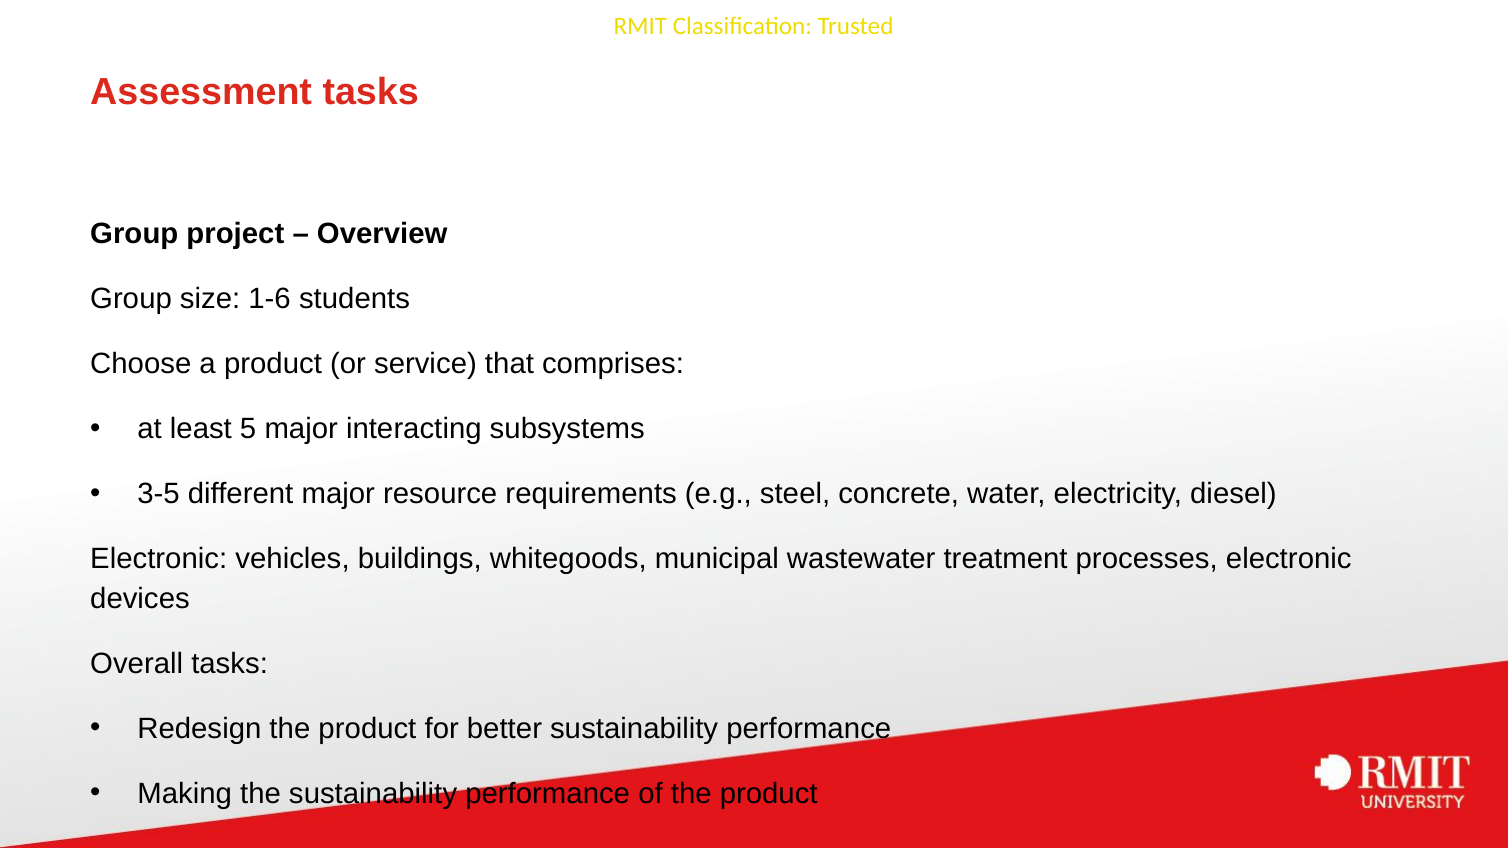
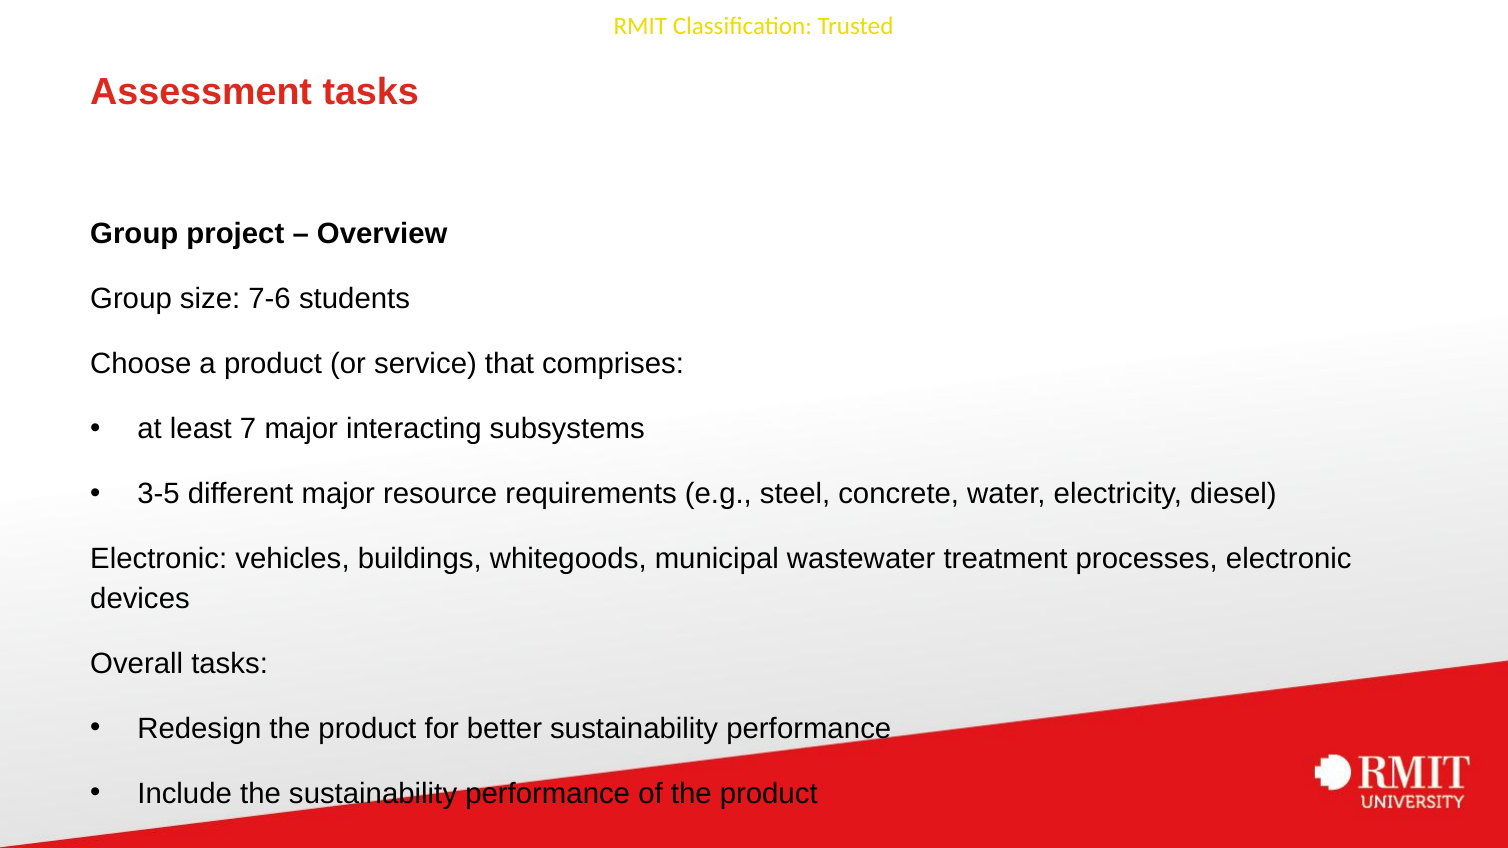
1-6: 1-6 -> 7-6 (270, 299)
5: 5 -> 7 (248, 429)
Making: Making -> Include (185, 794)
